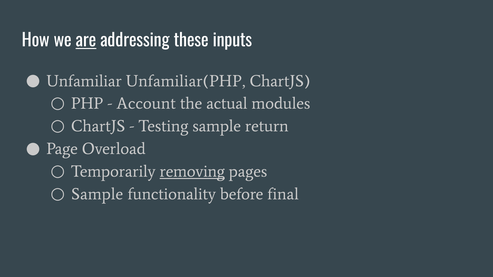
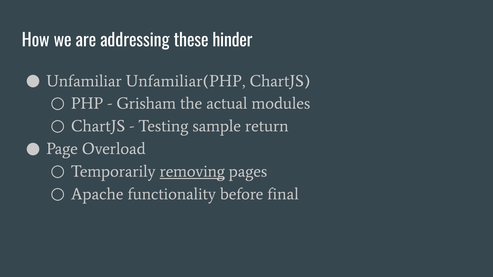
are underline: present -> none (86, 41)
inputs: inputs -> hinder (233, 41)
Account: Account -> Grisham (146, 104)
Sample: Sample -> Apache (97, 194)
